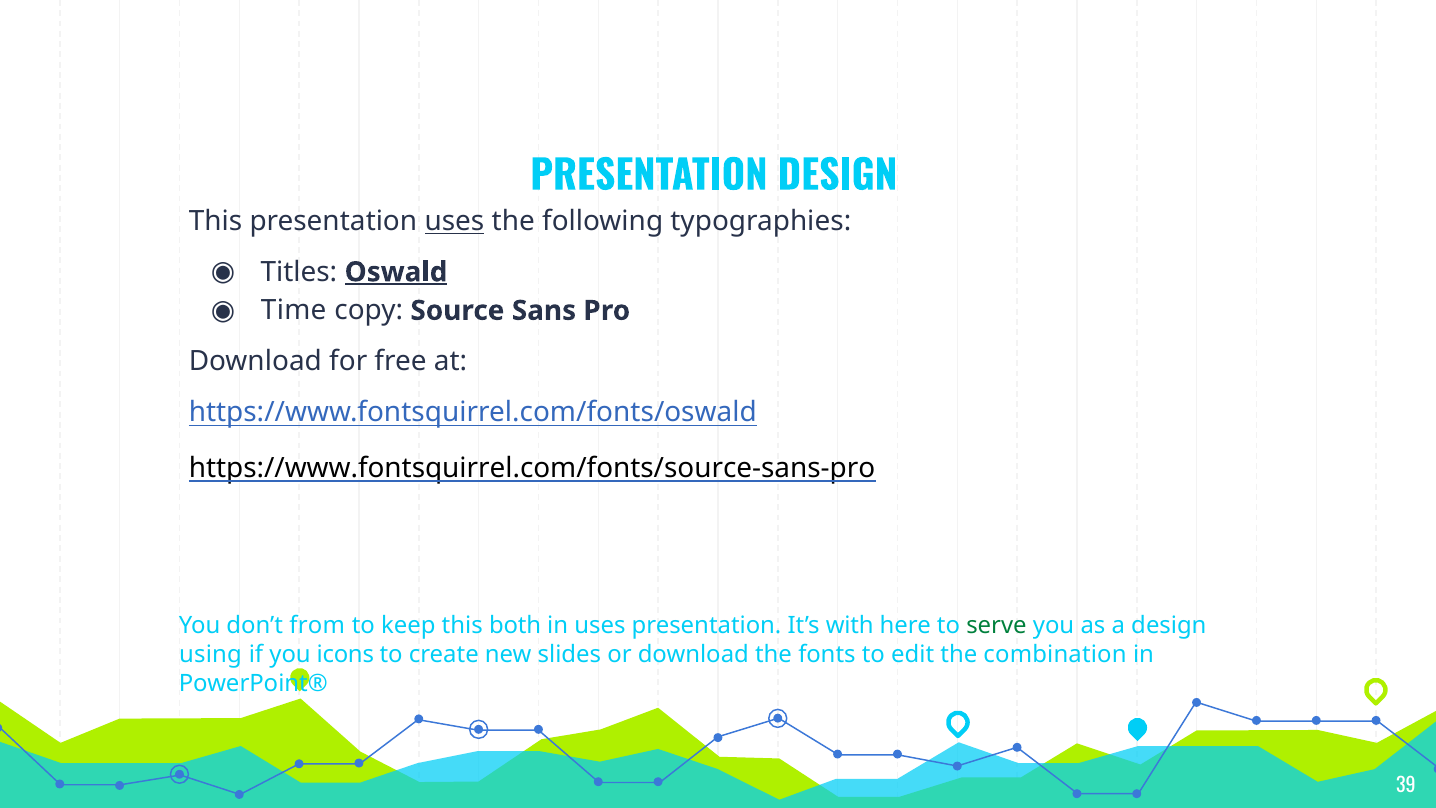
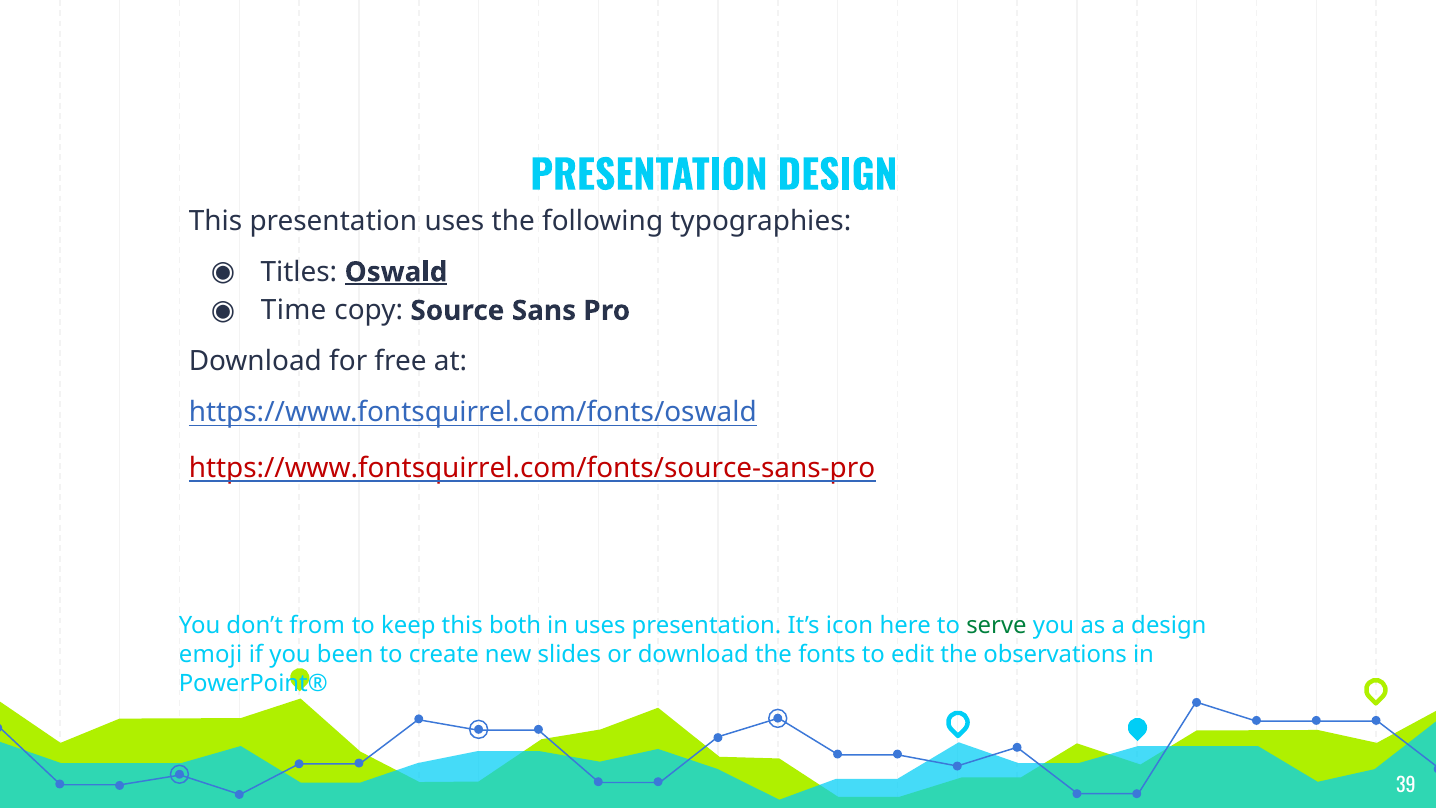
uses underline: present -> none (454, 222)
https://www.fontsquirrel.com/fonts/source-sans-pro colour: black -> red (532, 468)
with: with -> icon (850, 626)
using: using -> emoji (211, 654)
icons: icons -> been (345, 654)
combination: combination -> observations (1055, 654)
